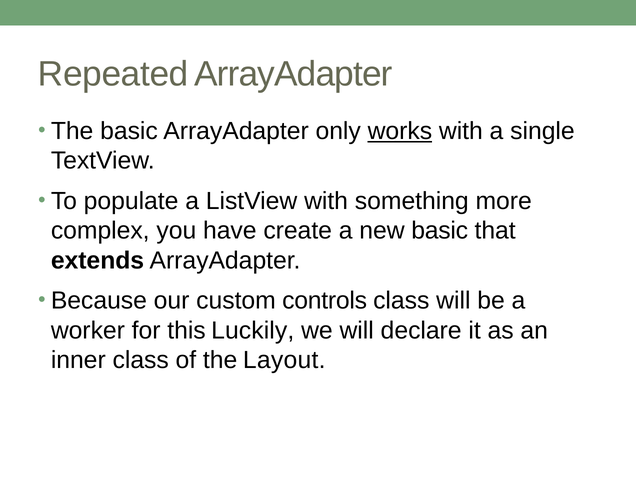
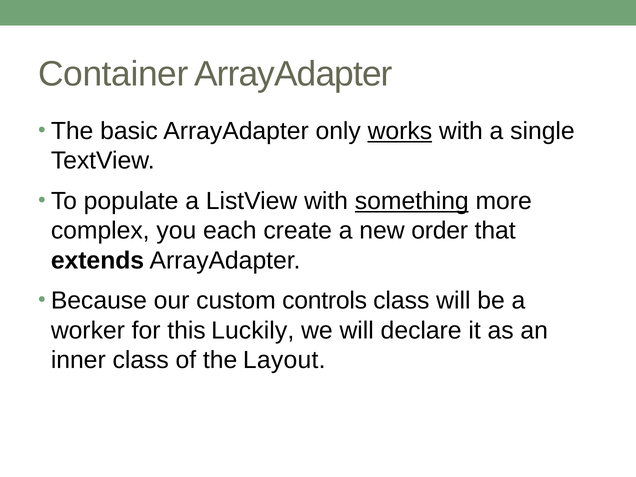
Repeated: Repeated -> Container (113, 74)
something underline: none -> present (412, 201)
have: have -> each (230, 231)
new basic: basic -> order (440, 231)
